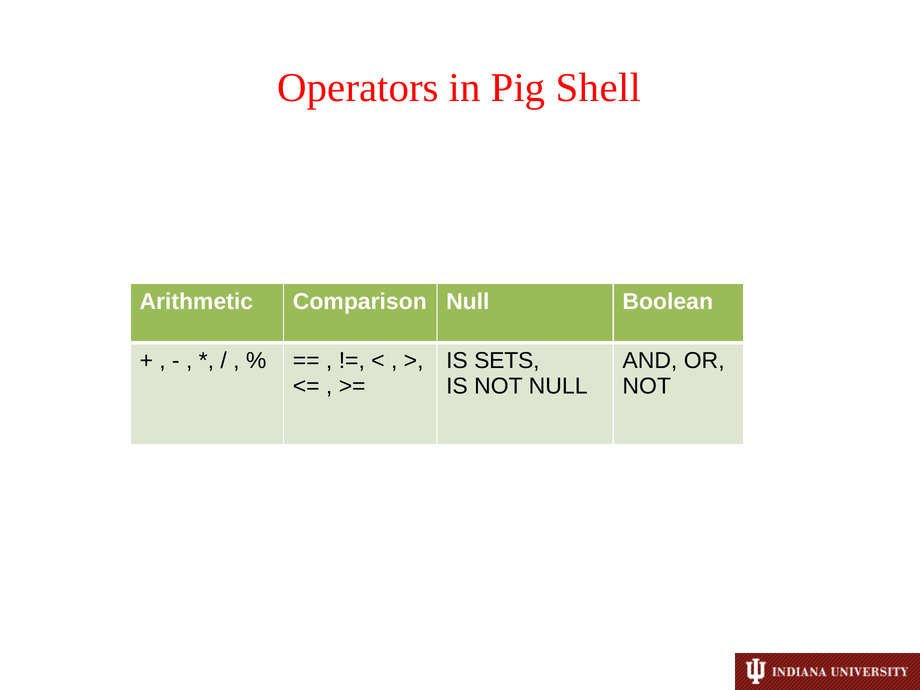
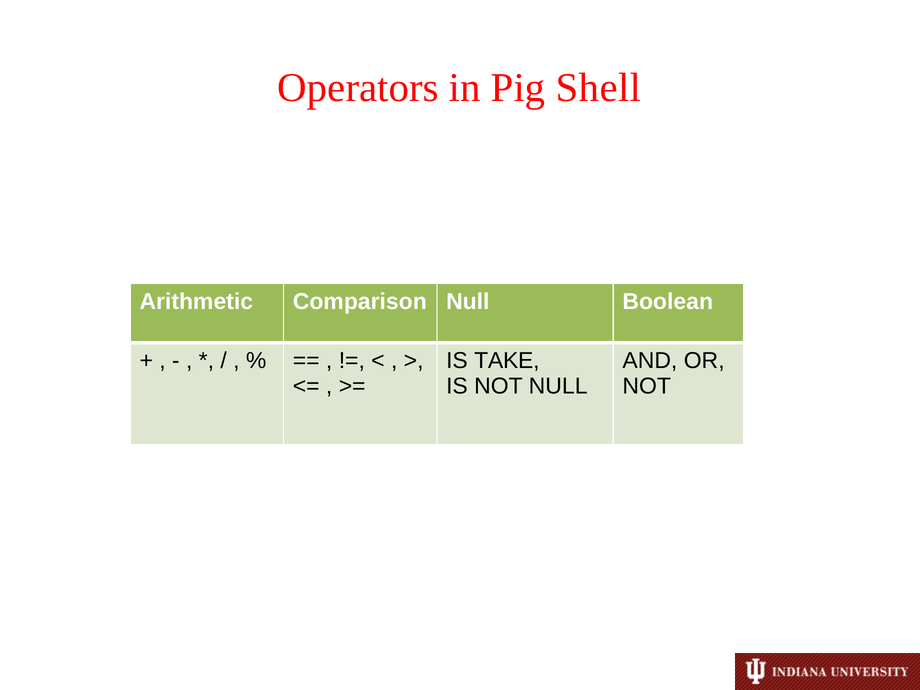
SETS: SETS -> TAKE (507, 361)
